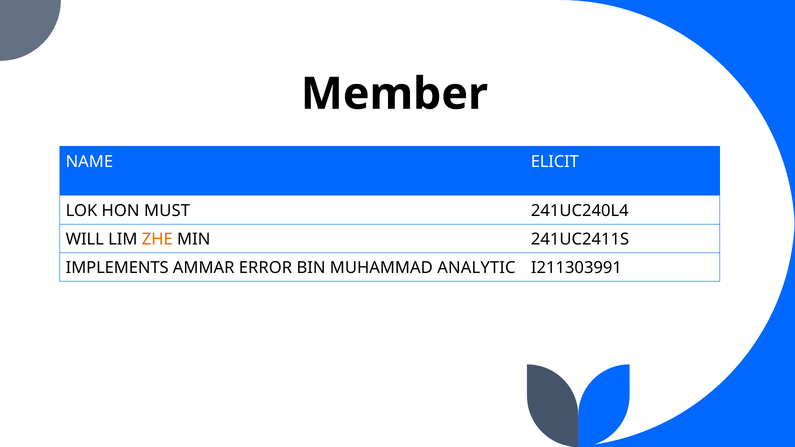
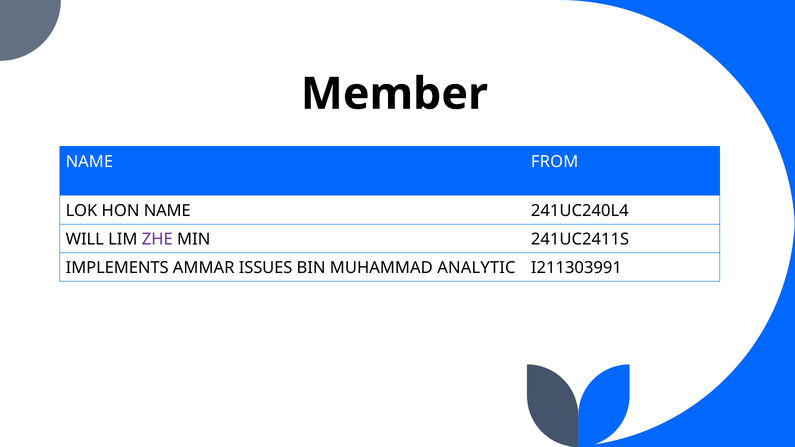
ELICIT: ELICIT -> FROM (555, 162)
HON MUST: MUST -> NAME (167, 211)
ZHE colour: orange -> purple (157, 239)
ERROR: ERROR -> ISSUES (266, 268)
